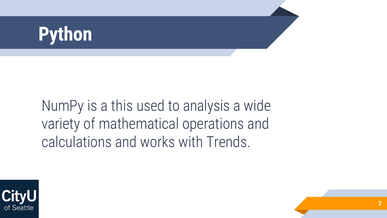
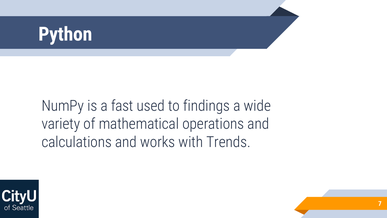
this: this -> fast (122, 106)
analysis: analysis -> findings (206, 106)
